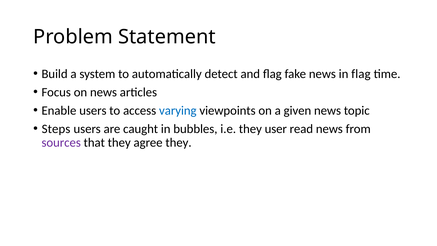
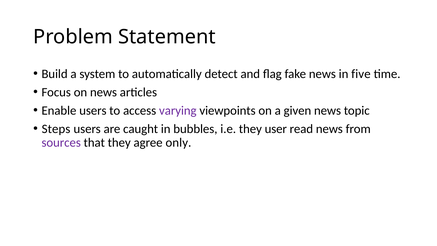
in flag: flag -> five (361, 74)
varying colour: blue -> purple (178, 110)
agree they: they -> only (178, 142)
